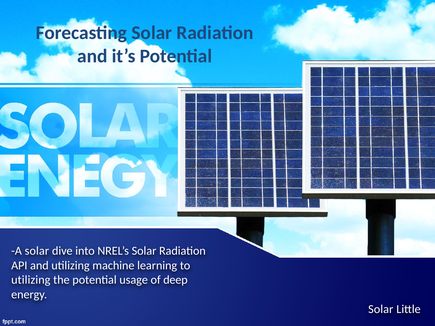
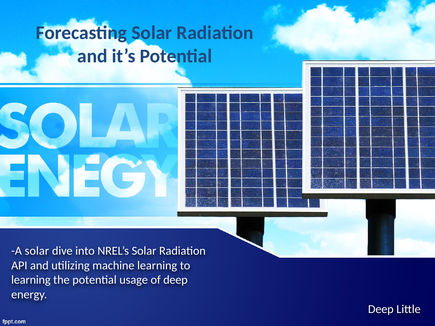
utilizing: utilizing -> learning (31, 280)
Solar: Solar -> Deep (381, 309)
